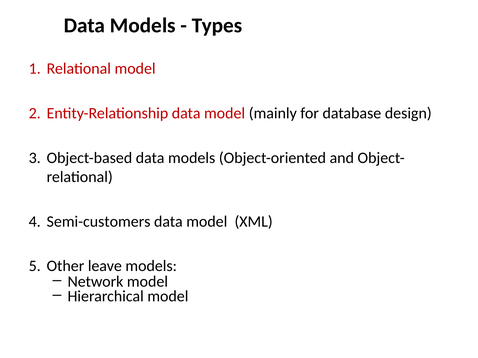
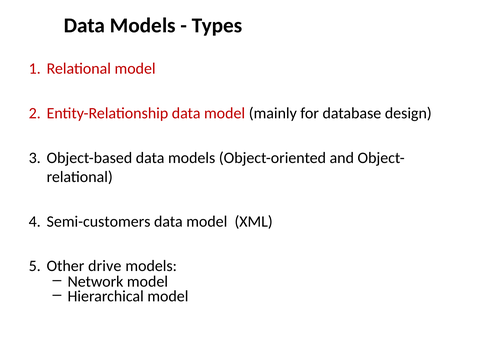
leave: leave -> drive (105, 266)
